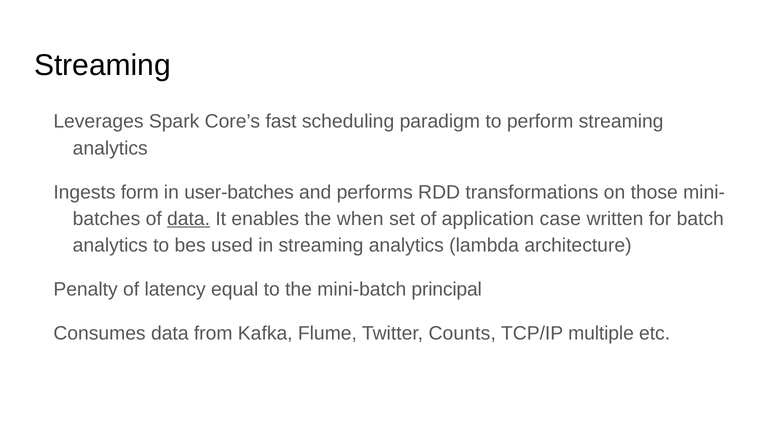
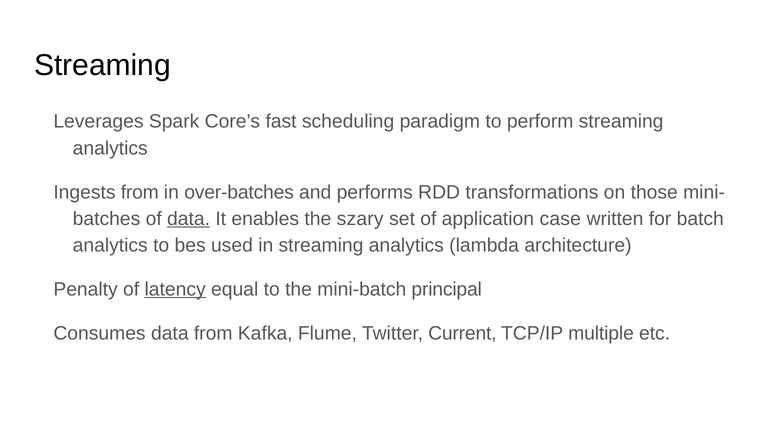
Ingests form: form -> from (140, 192)
user-batches: user-batches -> over-batches (239, 192)
when: when -> szary (360, 219)
latency underline: none -> present (175, 289)
Counts: Counts -> Current (462, 333)
